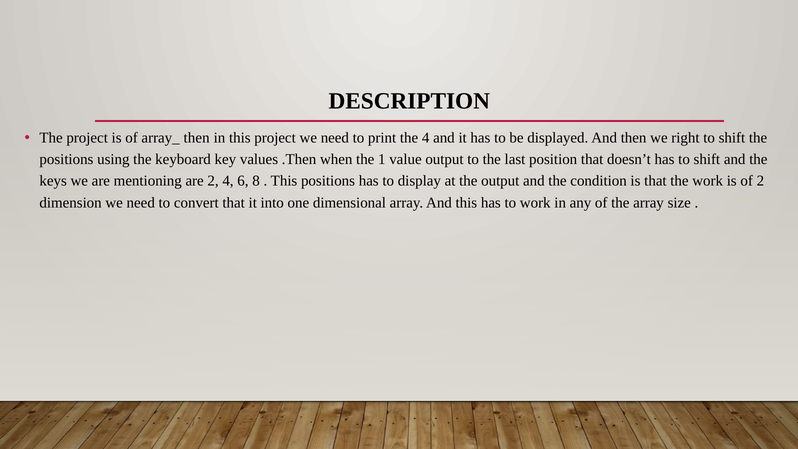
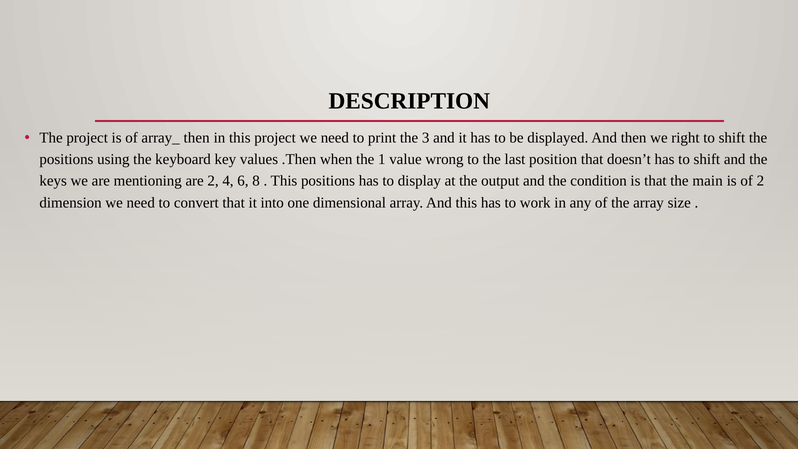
the 4: 4 -> 3 (426, 138)
value output: output -> wrong (444, 159)
the work: work -> main (708, 181)
